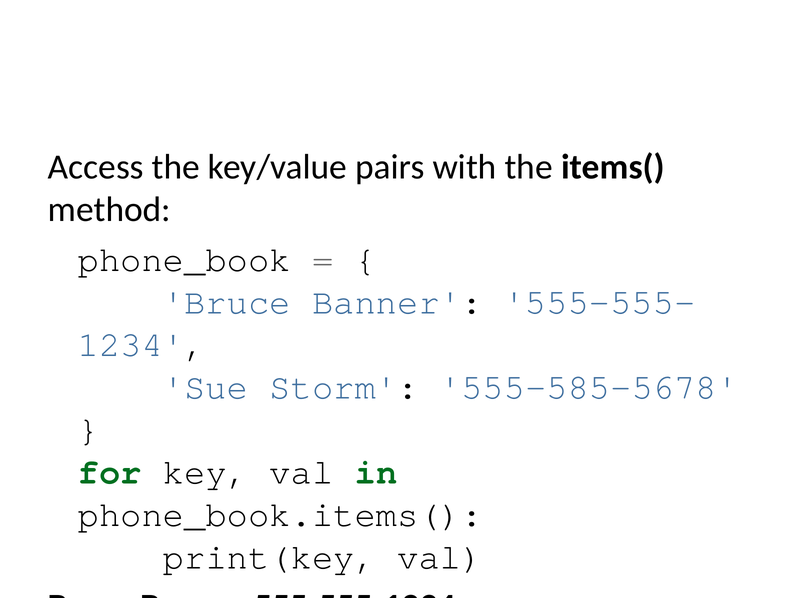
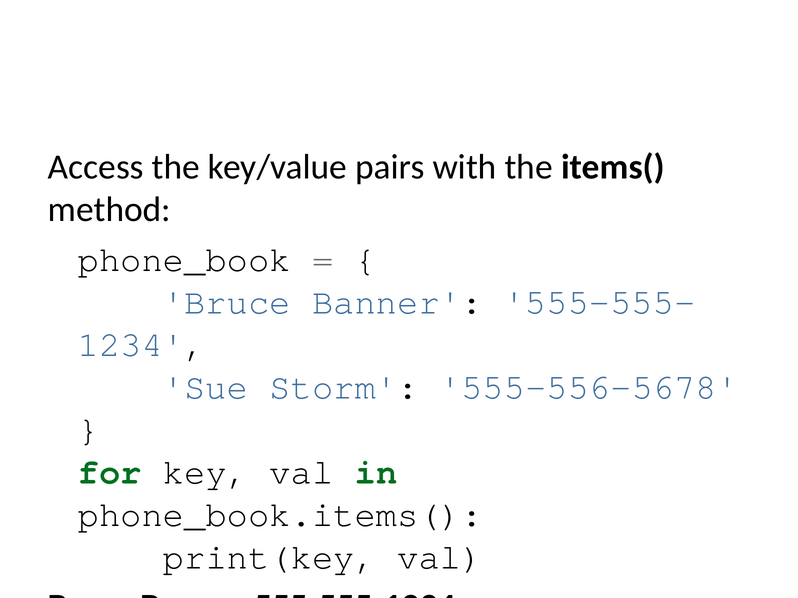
555-585-5678: 555-585-5678 -> 555-556-5678 (589, 387)
